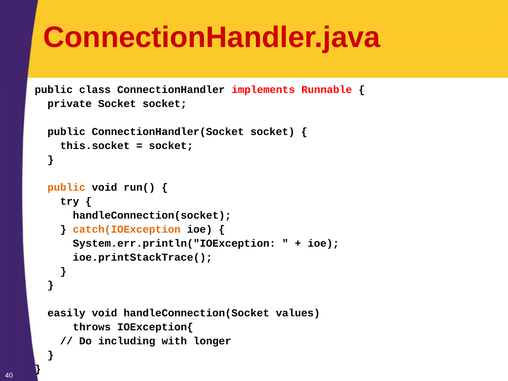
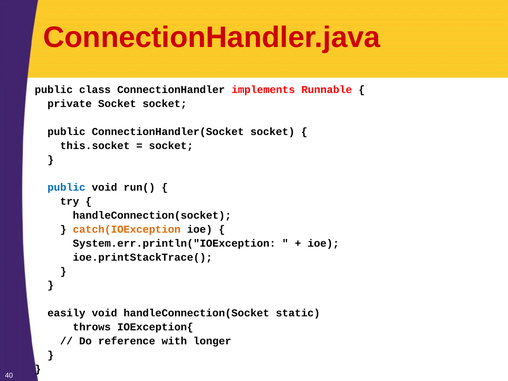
public colour: orange -> blue (66, 187)
values: values -> static (298, 313)
including: including -> reference (127, 341)
